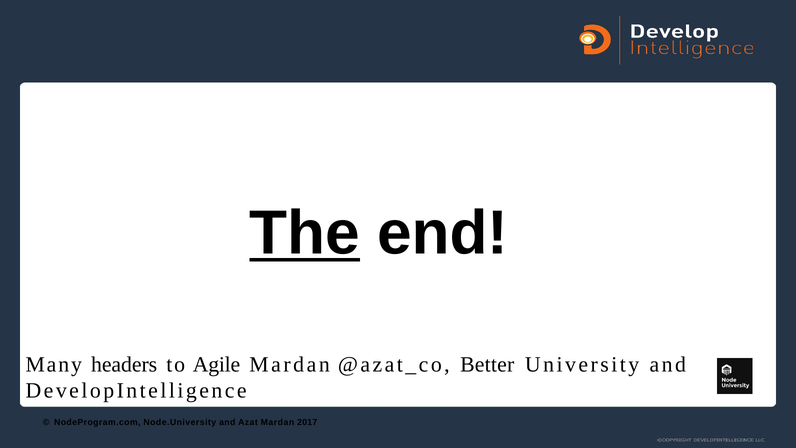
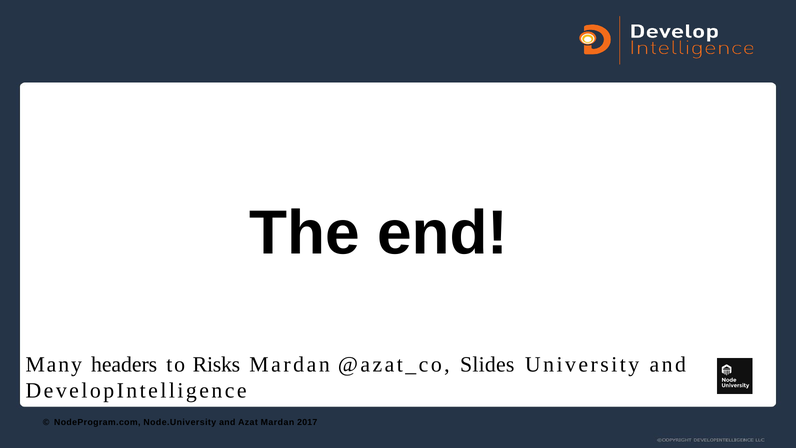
The underline: present -> none (305, 233)
Agile: Agile -> Risks (216, 364)
Better: Better -> Slides (487, 364)
